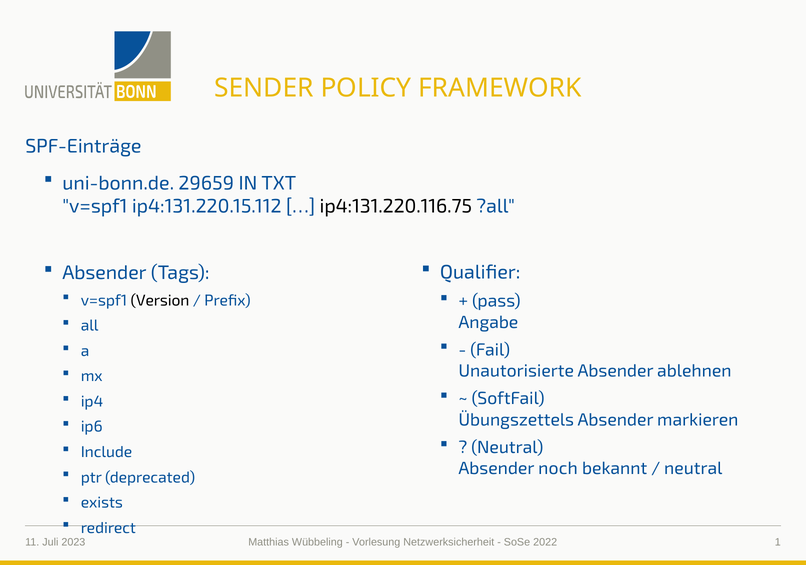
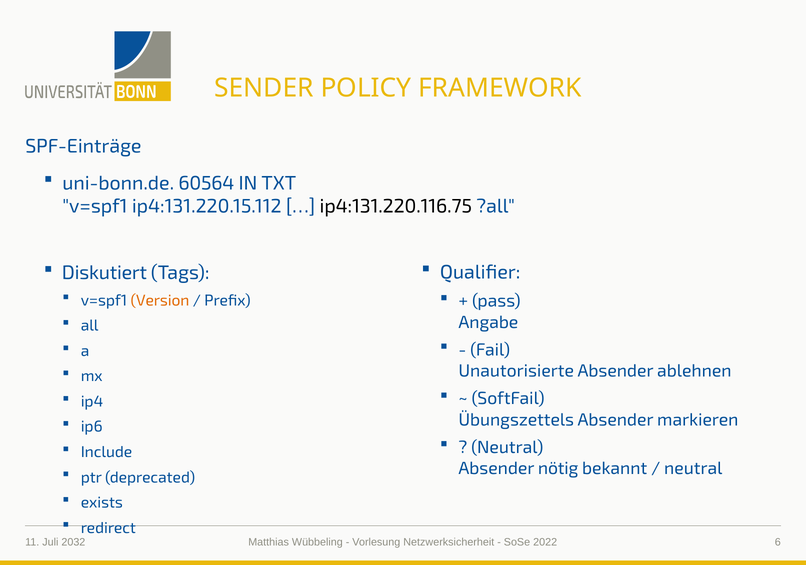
29659: 29659 -> 60564 (206, 183)
Absender: Absender -> Diskutiert (104, 273)
Version colour: black -> orange (160, 300)
noch: noch -> nötig (558, 469)
2023: 2023 -> 2032 (73, 542)
1: 1 -> 6 (778, 542)
